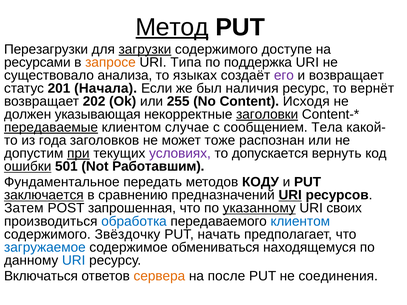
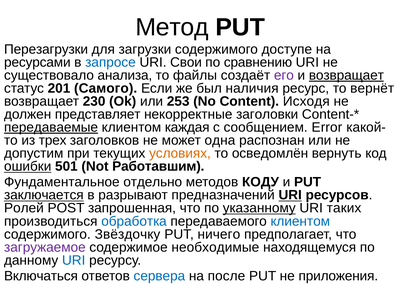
Метод underline: present -> none (172, 27)
загрузки underline: present -> none (145, 49)
запросе colour: orange -> blue (110, 62)
Типа: Типа -> Свои (186, 62)
поддержка: поддержка -> сравнению (258, 62)
языках: языках -> файлы (195, 75)
возвращает underline: none -> present (346, 75)
Начала: Начала -> Самого (106, 88)
202: 202 -> 230 (94, 101)
255: 255 -> 253 (178, 101)
указывающая: указывающая -> представляет (98, 114)
заголовки underline: present -> none (267, 114)
случае: случае -> каждая (187, 127)
Тела: Тела -> Error (327, 127)
года: года -> трех (53, 141)
тоже: тоже -> одна (220, 141)
при underline: present -> none (78, 154)
условиях colour: purple -> orange (180, 154)
допускается: допускается -> осведомлён (270, 154)
передать: передать -> отдельно (153, 182)
сравнению: сравнению -> разрывают (133, 195)
Затем: Затем -> Ролей (24, 208)
своих: своих -> таких (344, 208)
начать: начать -> ничего (219, 234)
загружаемое colour: blue -> purple (45, 247)
обмениваться: обмениваться -> необходимые (215, 247)
сервера colour: orange -> blue (159, 276)
соединения: соединения -> приложения (338, 276)
